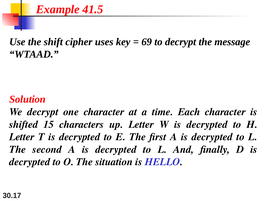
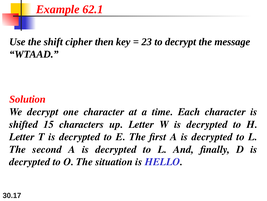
41.5: 41.5 -> 62.1 (93, 9)
uses: uses -> then (104, 42)
69: 69 -> 23 (147, 42)
